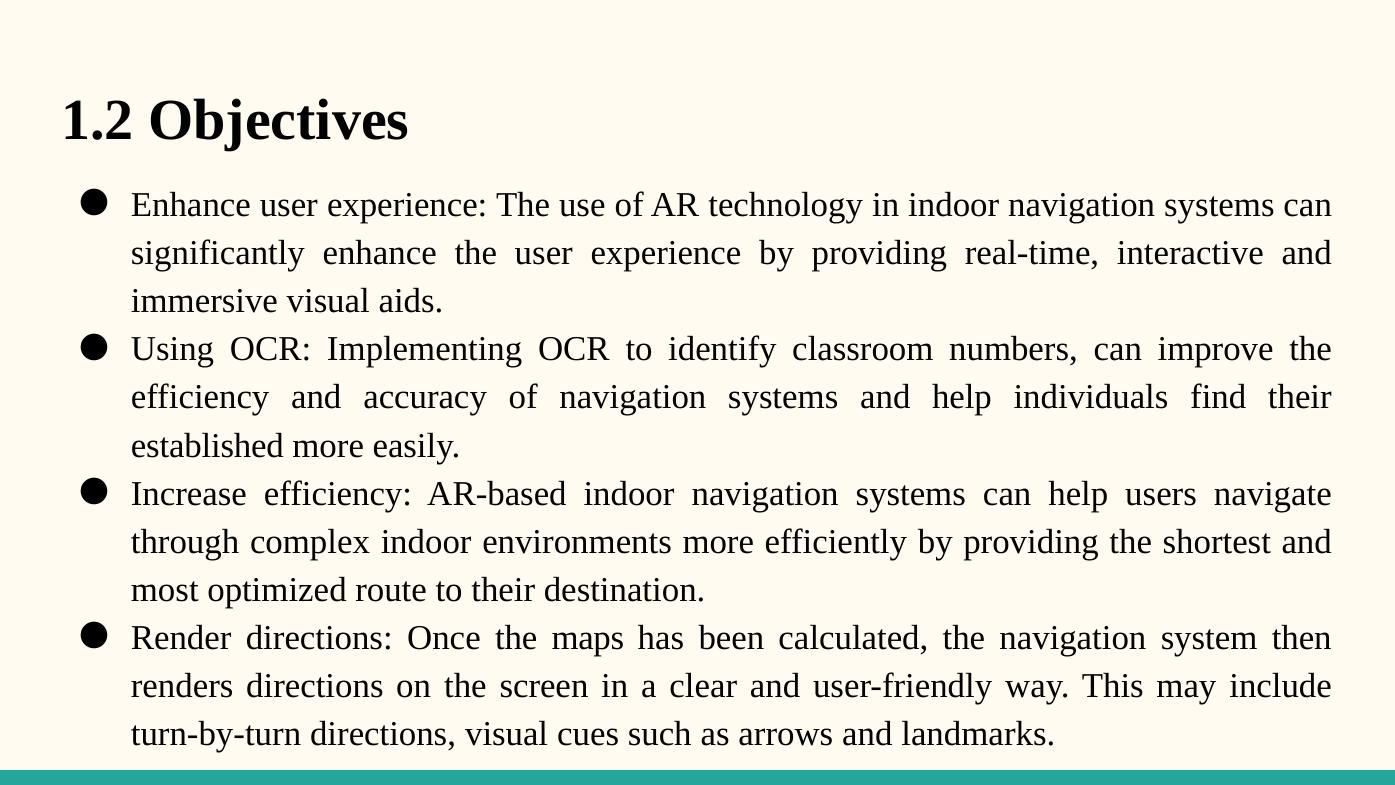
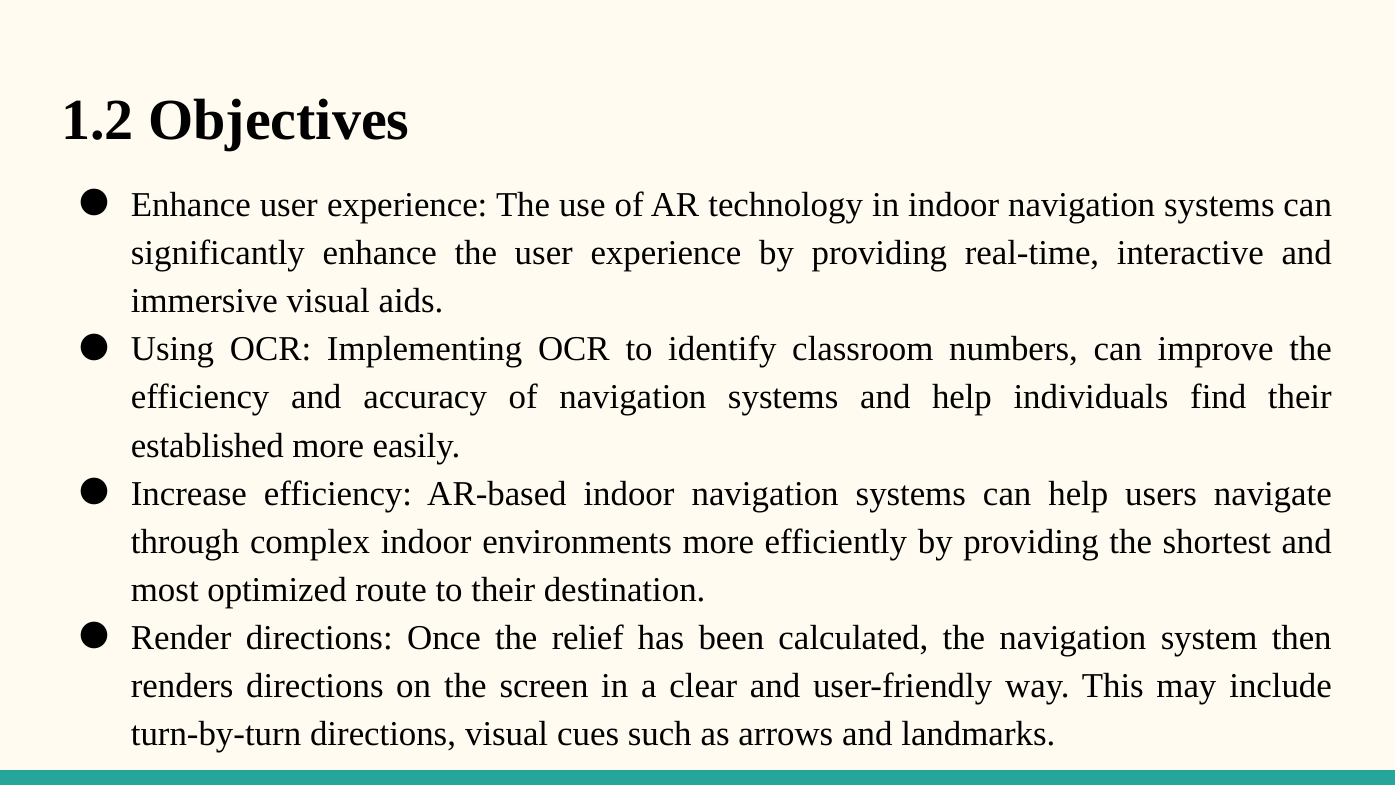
maps: maps -> relief (588, 638)
